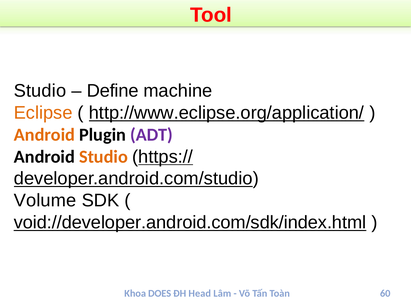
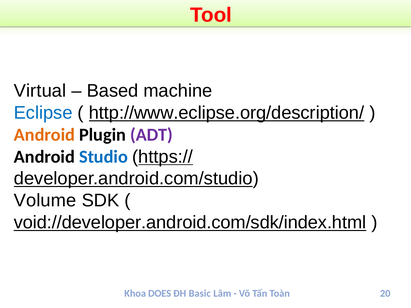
Studio: Studio -> Virtual (40, 91)
Define: Define -> Based (113, 91)
Eclipse colour: orange -> blue (43, 113)
http://www.eclipse.org/application/: http://www.eclipse.org/application/ -> http://www.eclipse.org/description/ (226, 113)
Studio colour: orange -> blue (103, 157)
Head: Head -> Basic (200, 294)
60: 60 -> 20 (385, 294)
